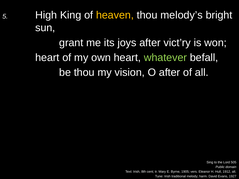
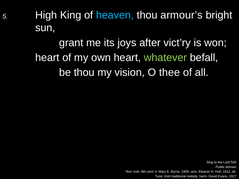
heaven colour: yellow -> light blue (115, 15)
melody’s: melody’s -> armour’s (182, 15)
O after: after -> thee (170, 72)
